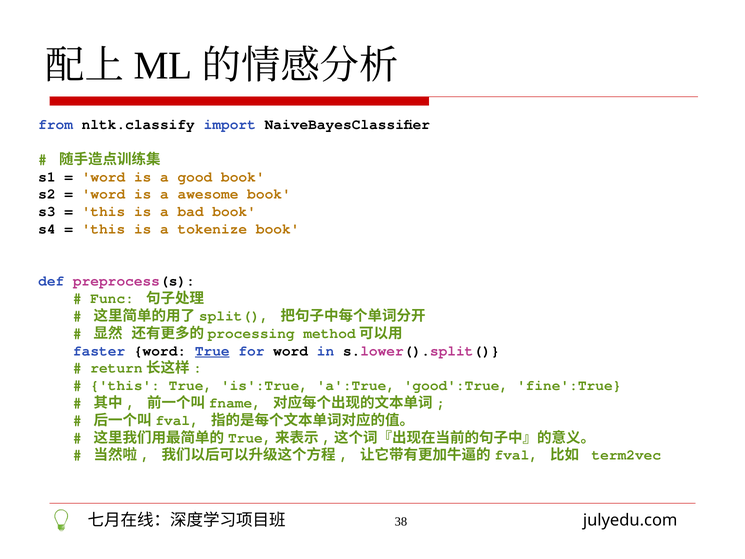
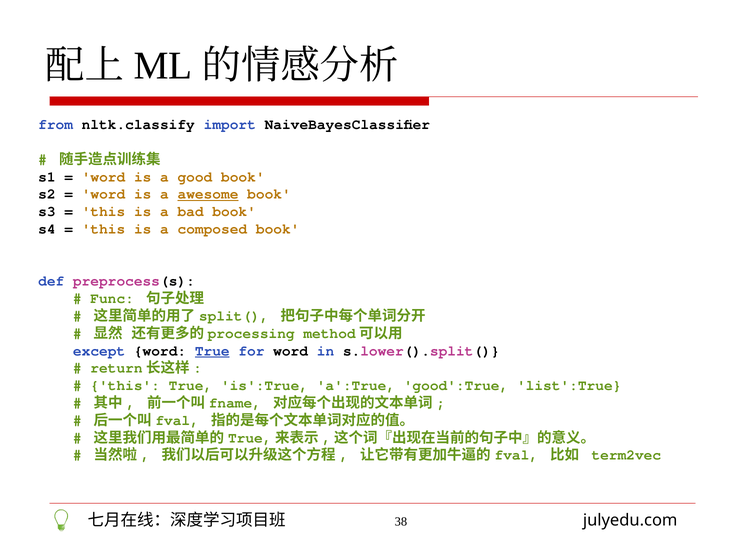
awesome underline: none -> present (208, 194)
tokenize: tokenize -> composed (212, 229)
faster: faster -> except (99, 351)
fine':True: fine':True -> list':True (569, 385)
